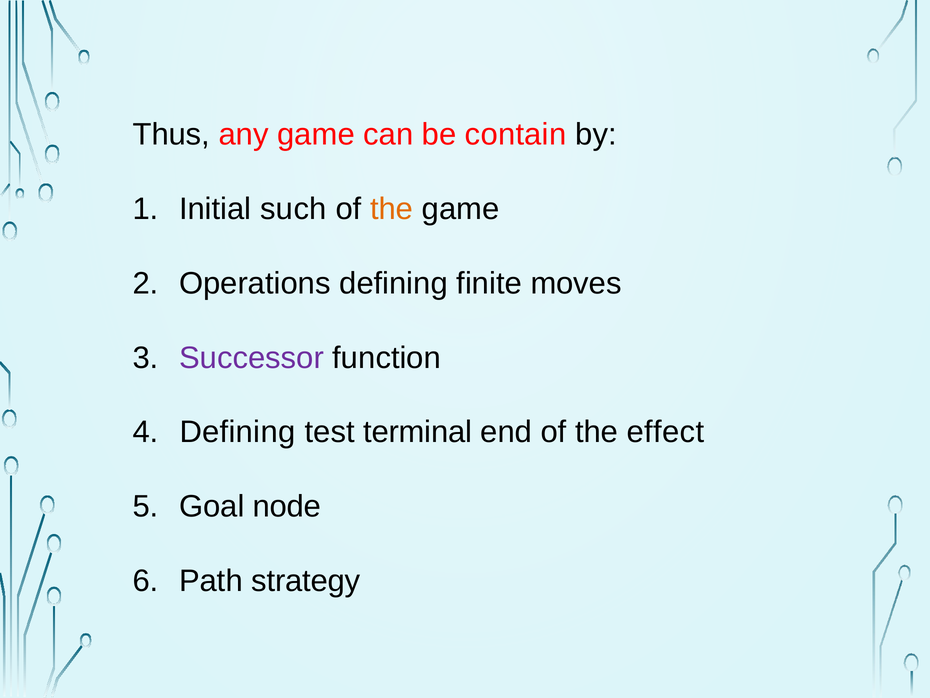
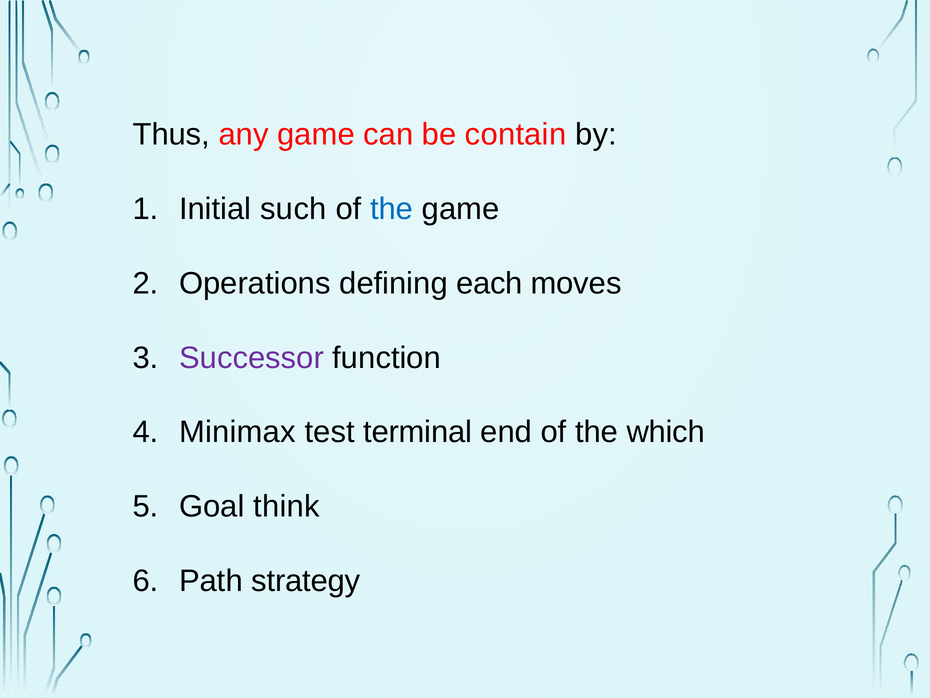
the colour: orange -> blue (392, 209)
finite: finite -> each (489, 283)
Defining: Defining -> Minimax (238, 432)
effect: effect -> which (666, 432)
node: node -> think (287, 506)
